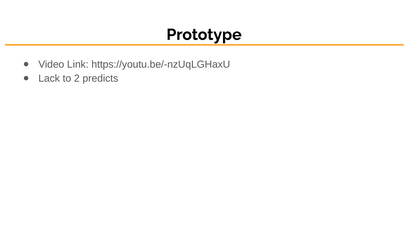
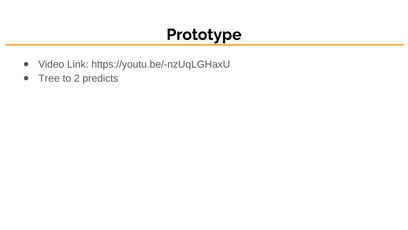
Lack: Lack -> Tree (49, 78)
